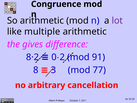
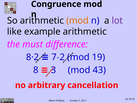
mod colour: black -> orange (77, 21)
multiple: multiple -> example (42, 31)
gives: gives -> must (33, 44)
0: 0 -> 7 (54, 57)
91: 91 -> 19 (99, 57)
77: 77 -> 43 (99, 70)
